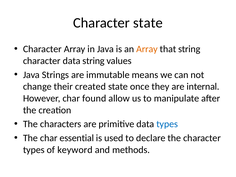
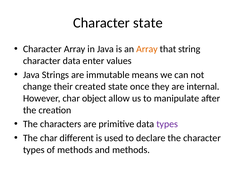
data string: string -> enter (93, 61)
found: found -> object (94, 98)
types colour: blue -> purple (167, 124)
essential: essential -> different (77, 138)
of keyword: keyword -> methods (75, 150)
